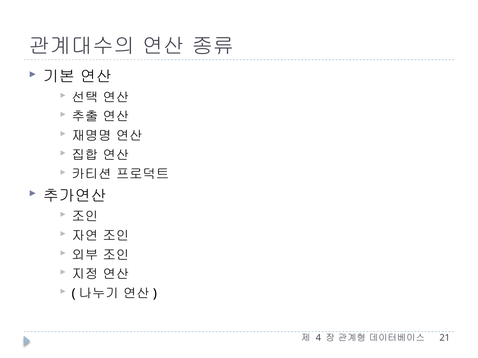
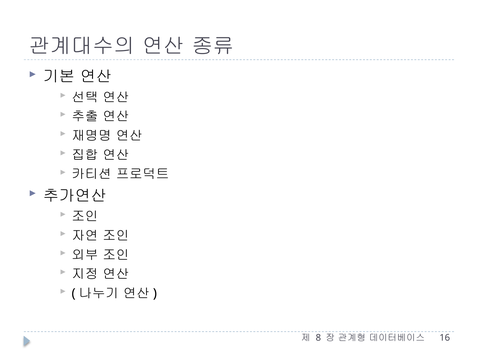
4: 4 -> 8 (318, 338)
21: 21 -> 16 (445, 338)
